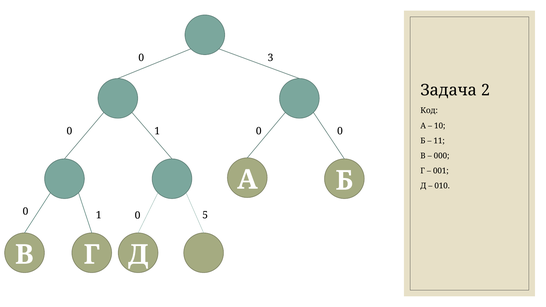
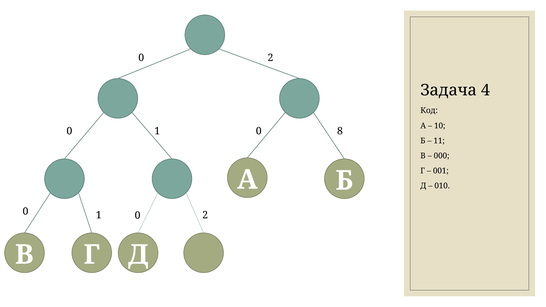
3: 3 -> 2 (270, 58)
2: 2 -> 4 (485, 90)
0 0: 0 -> 8 (340, 131)
5: 5 -> 2 (205, 215)
